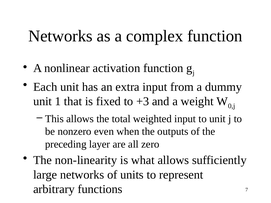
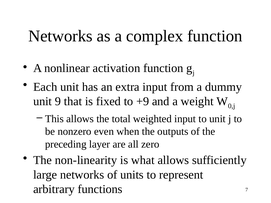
1: 1 -> 9 (58, 101)
+3: +3 -> +9 (143, 101)
